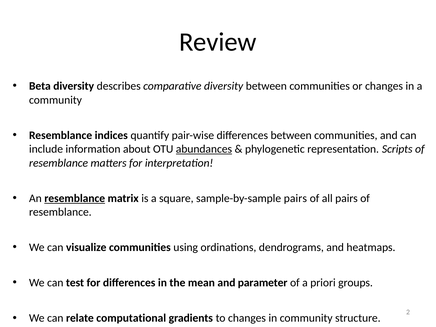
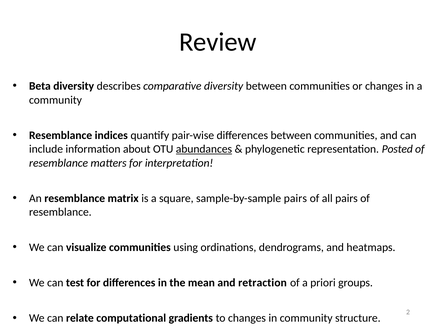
Scripts: Scripts -> Posted (397, 149)
resemblance underline: present -> none (75, 198)
parameter: parameter -> retraction (263, 283)
